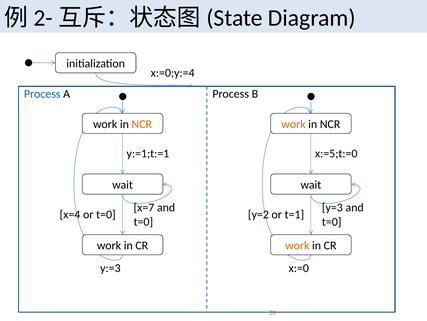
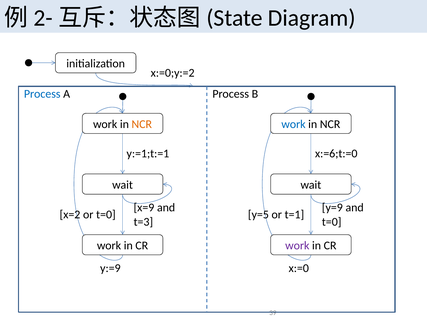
x:=0;y:=4: x:=0;y:=4 -> x:=0;y:=2 (173, 73)
work colour: orange -> blue (293, 124)
x:=5;t:=0: x:=5;t:=0 -> x:=6;t:=0 (336, 153)
x=7: x=7 -> x=9 (144, 207)
y=3: y=3 -> y=9 (332, 207)
x=4: x=4 -> x=2 (70, 214)
y=2: y=2 -> y=5 (258, 214)
t=0: t=0 -> t=3 (143, 221)
work colour: orange -> purple (297, 245)
y:=3: y:=3 -> y:=9 (110, 268)
